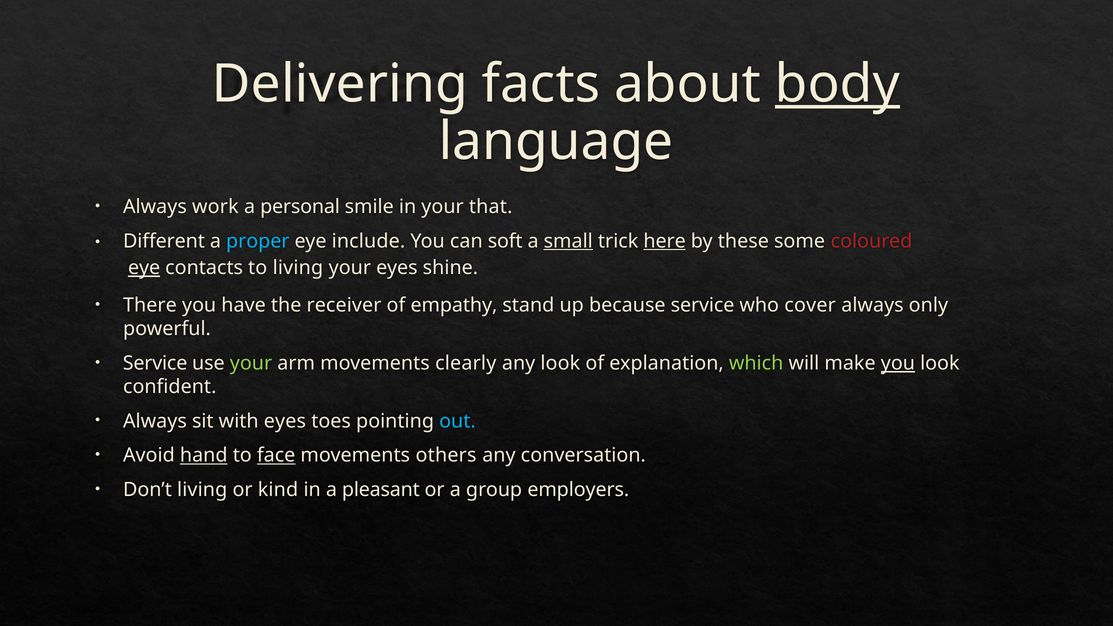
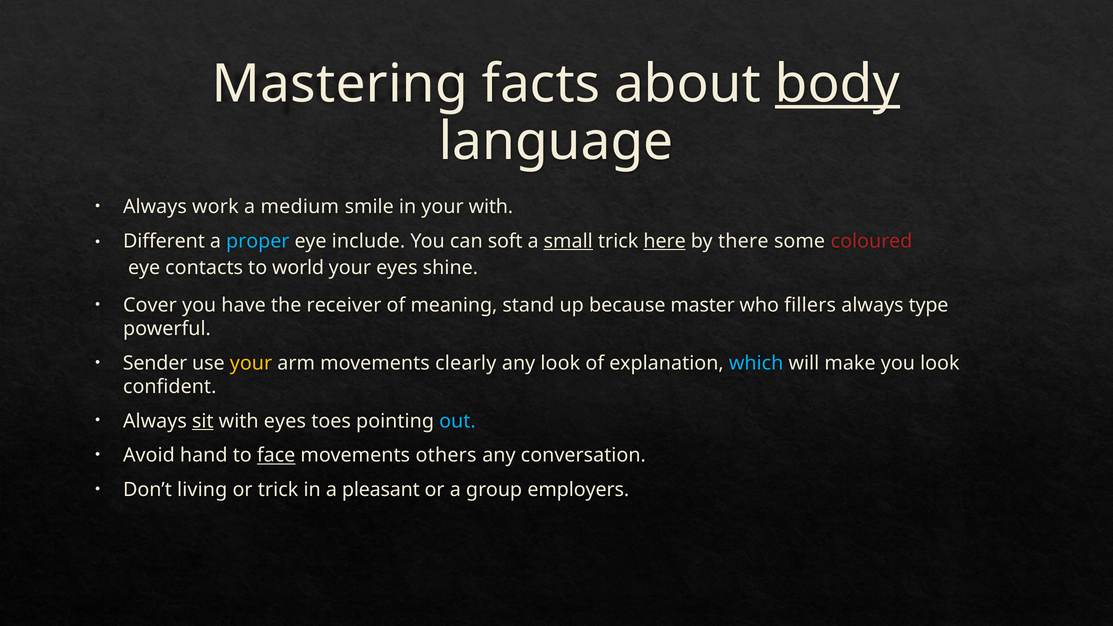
Delivering: Delivering -> Mastering (340, 84)
personal: personal -> medium (300, 207)
your that: that -> with (491, 207)
these: these -> there (743, 241)
eye underline: present -> none (144, 268)
to living: living -> world (298, 268)
There: There -> Cover (150, 305)
empathy: empathy -> meaning (454, 305)
because service: service -> master (703, 305)
cover: cover -> fillers (810, 305)
only: only -> type (929, 305)
Service: Service -> Sender (155, 363)
your colour: light green -> yellow (251, 363)
which colour: light green -> light blue (756, 363)
you underline: present -> none (898, 363)
sit underline: none -> present (203, 421)
hand underline: present -> none (204, 455)
or kind: kind -> trick (278, 490)
